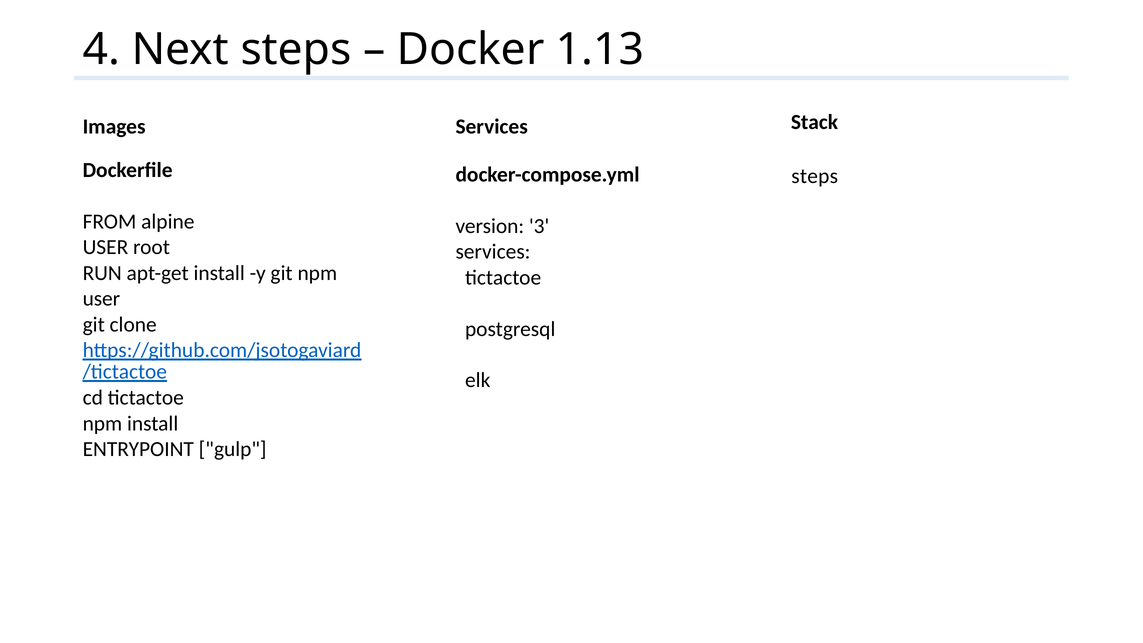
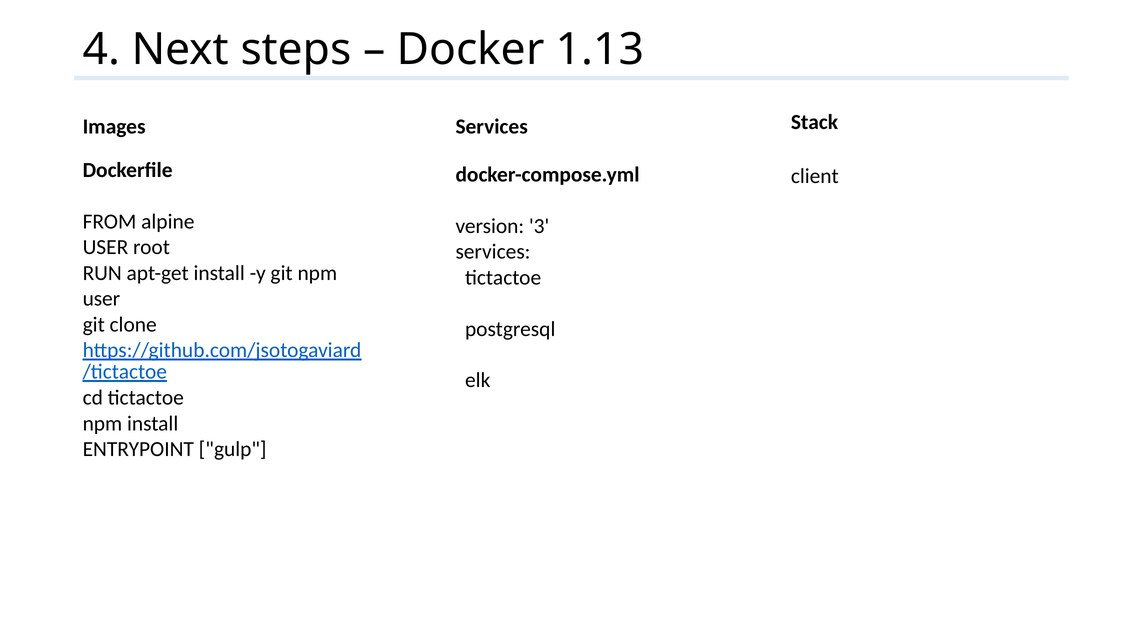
steps: steps -> client (815, 176)
